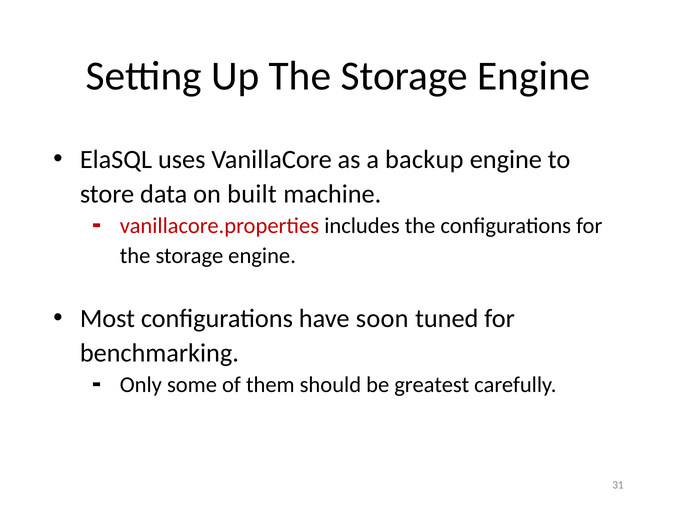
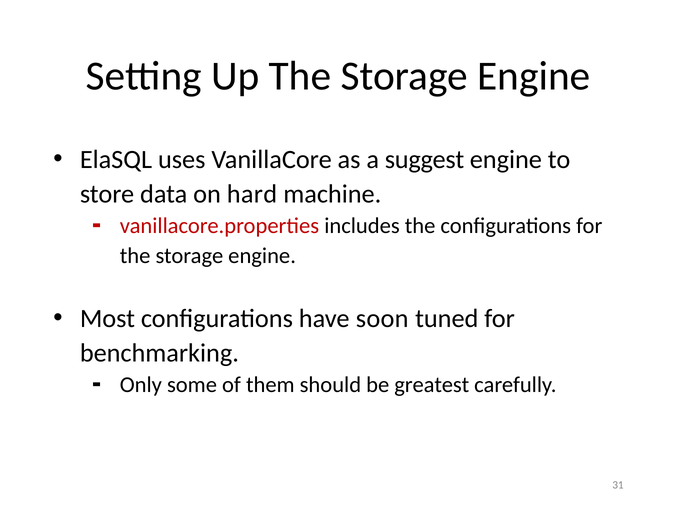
backup: backup -> suggest (425, 159)
built: built -> hard (252, 194)
